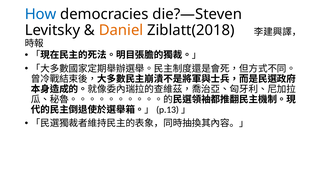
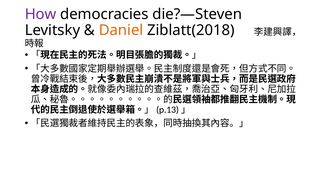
How colour: blue -> purple (41, 14)
